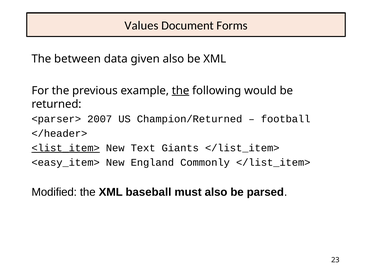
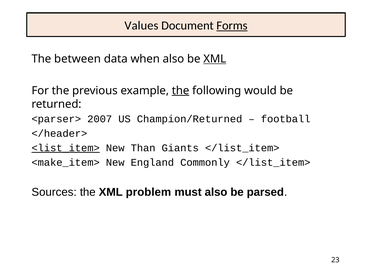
Forms underline: none -> present (232, 26)
given: given -> when (145, 59)
XML underline: none -> present (215, 59)
Text: Text -> Than (143, 148)
<easy_item>: <easy_item> -> <make_item> (66, 163)
Modified: Modified -> Sources (54, 192)
baseball: baseball -> problem (148, 192)
